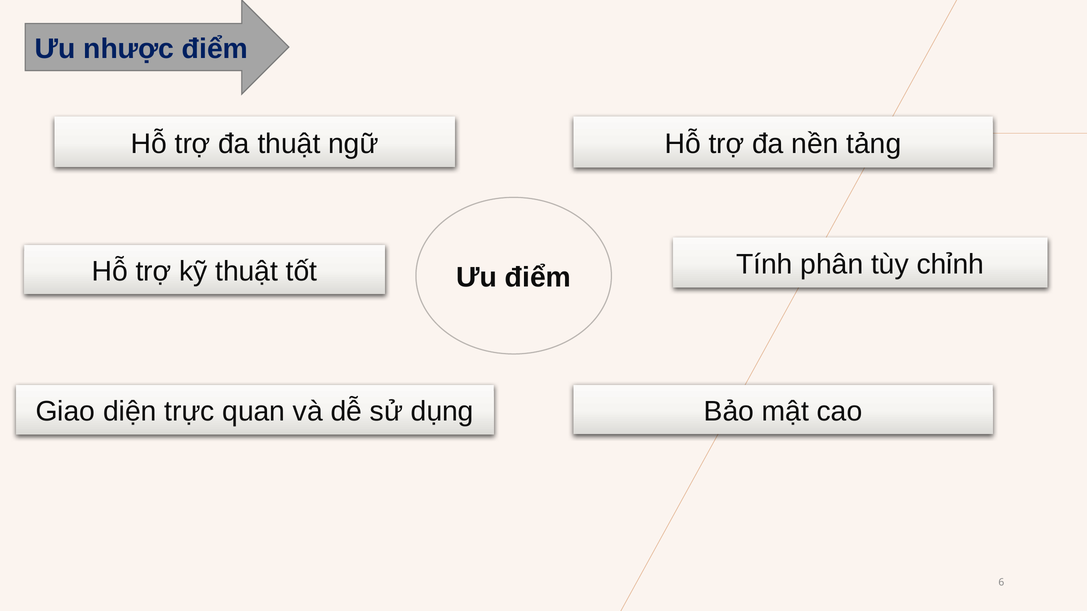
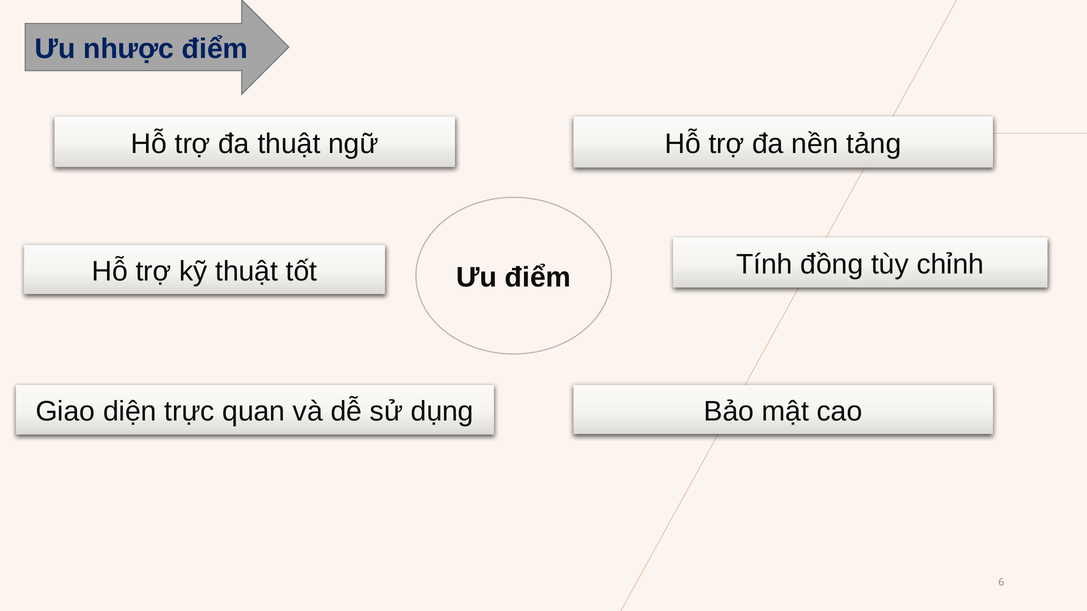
phân: phân -> đồng (832, 265)
